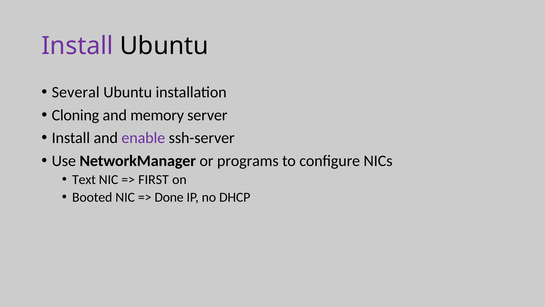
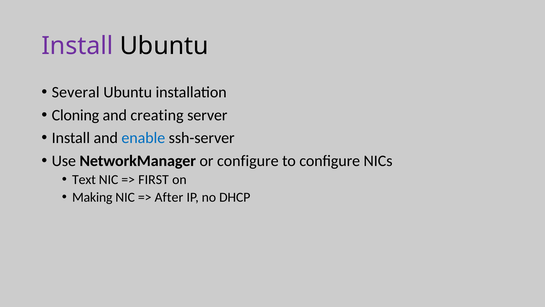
memory: memory -> creating (157, 115)
enable colour: purple -> blue (143, 138)
or programs: programs -> configure (248, 161)
Booted: Booted -> Making (92, 197)
Done: Done -> After (169, 197)
